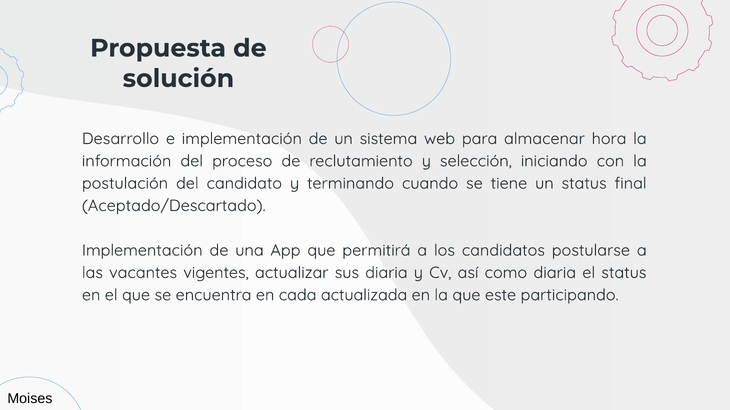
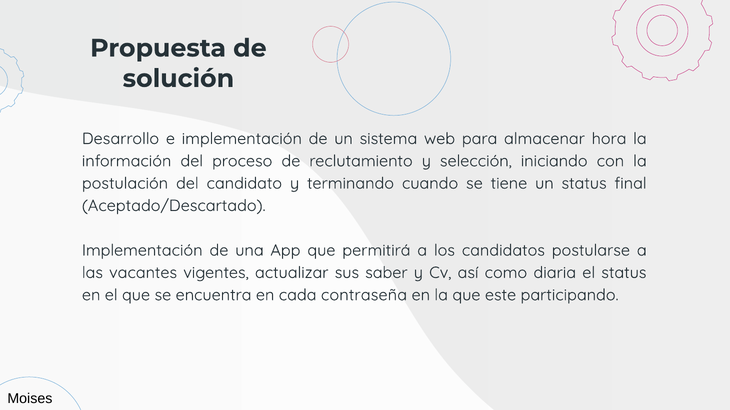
sus diaria: diaria -> saber (386, 273)
actualizada: actualizada -> contraseña (364, 295)
